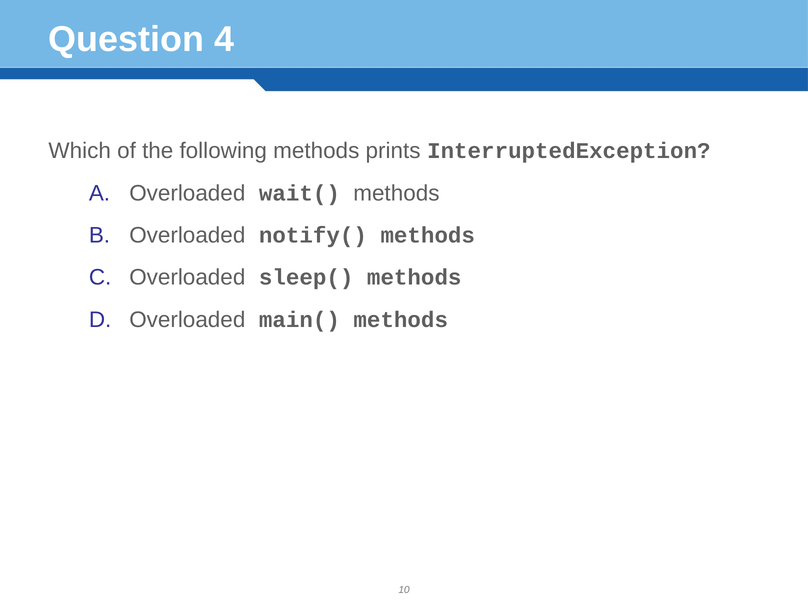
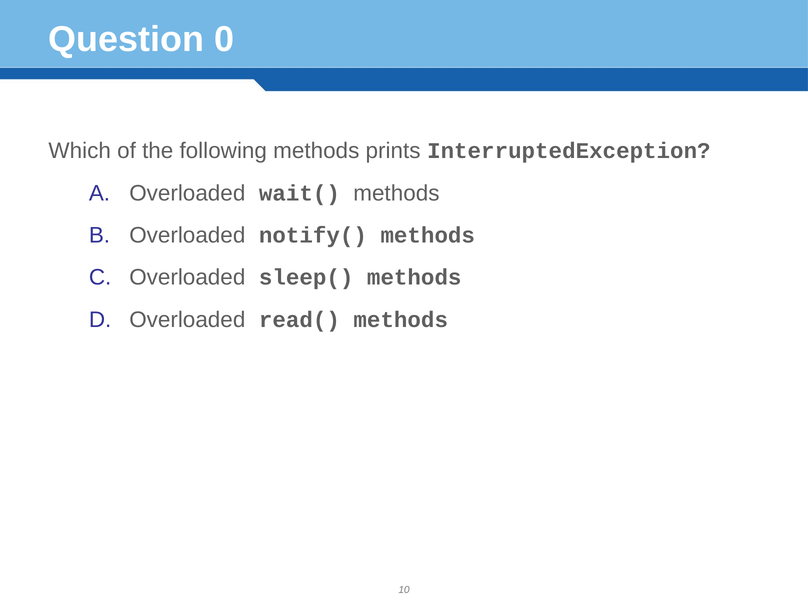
4: 4 -> 0 (224, 40)
main(: main( -> read( (299, 320)
